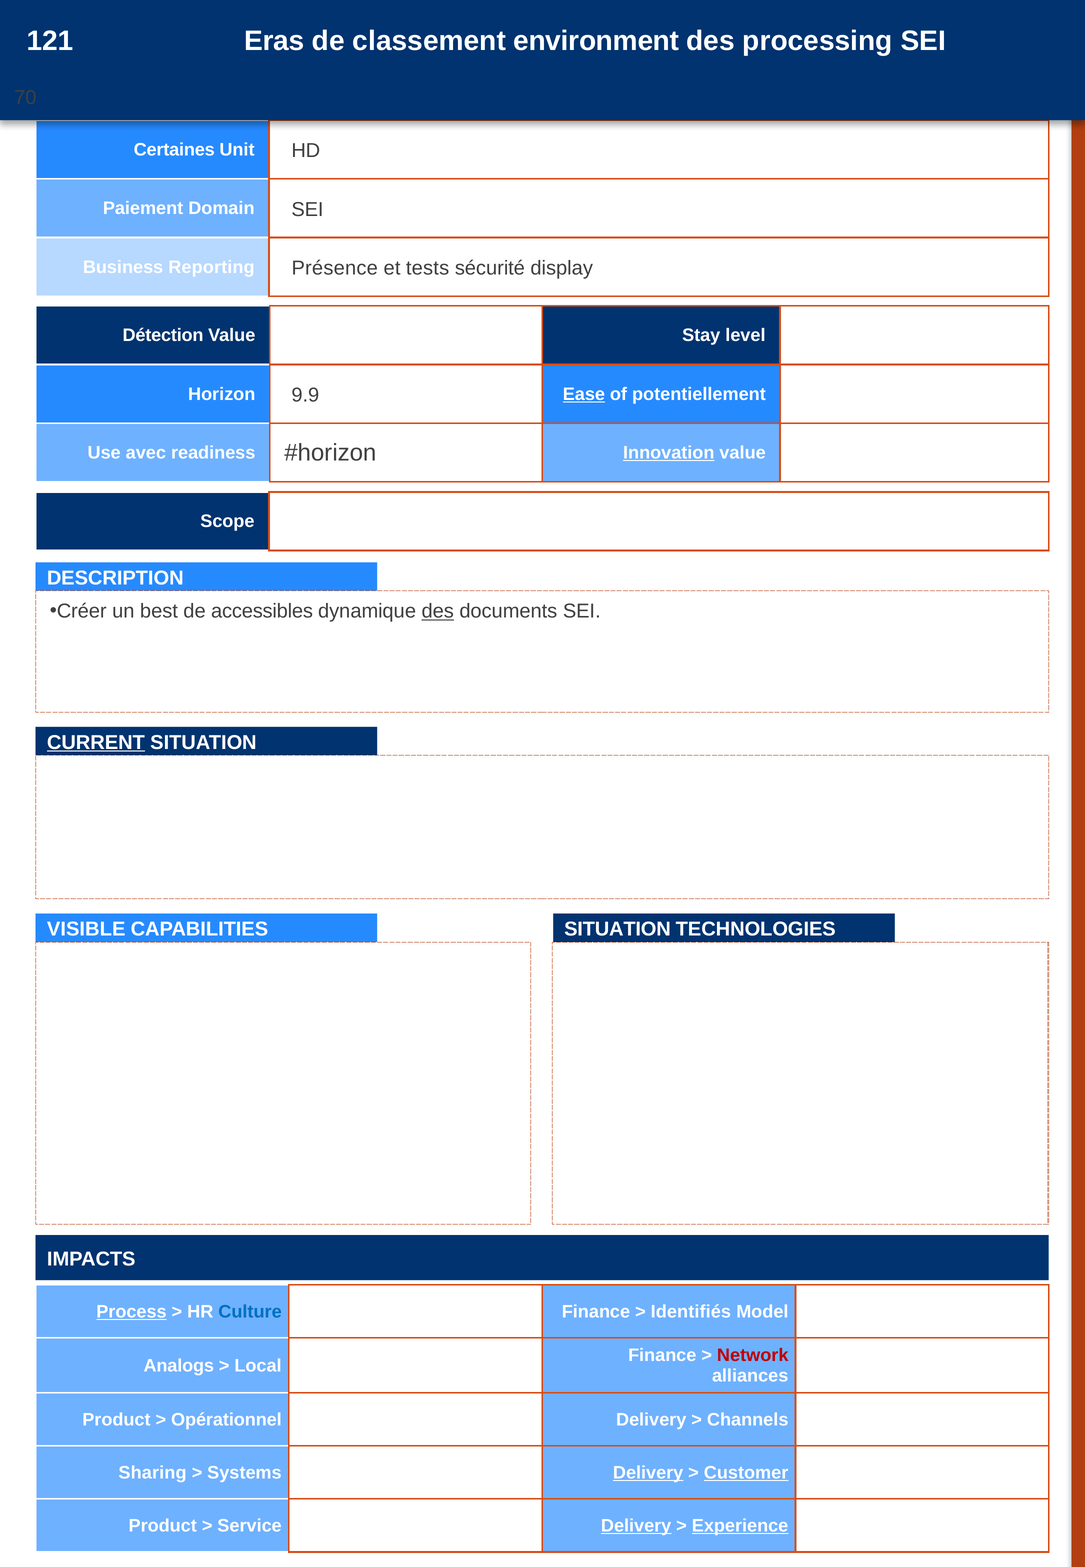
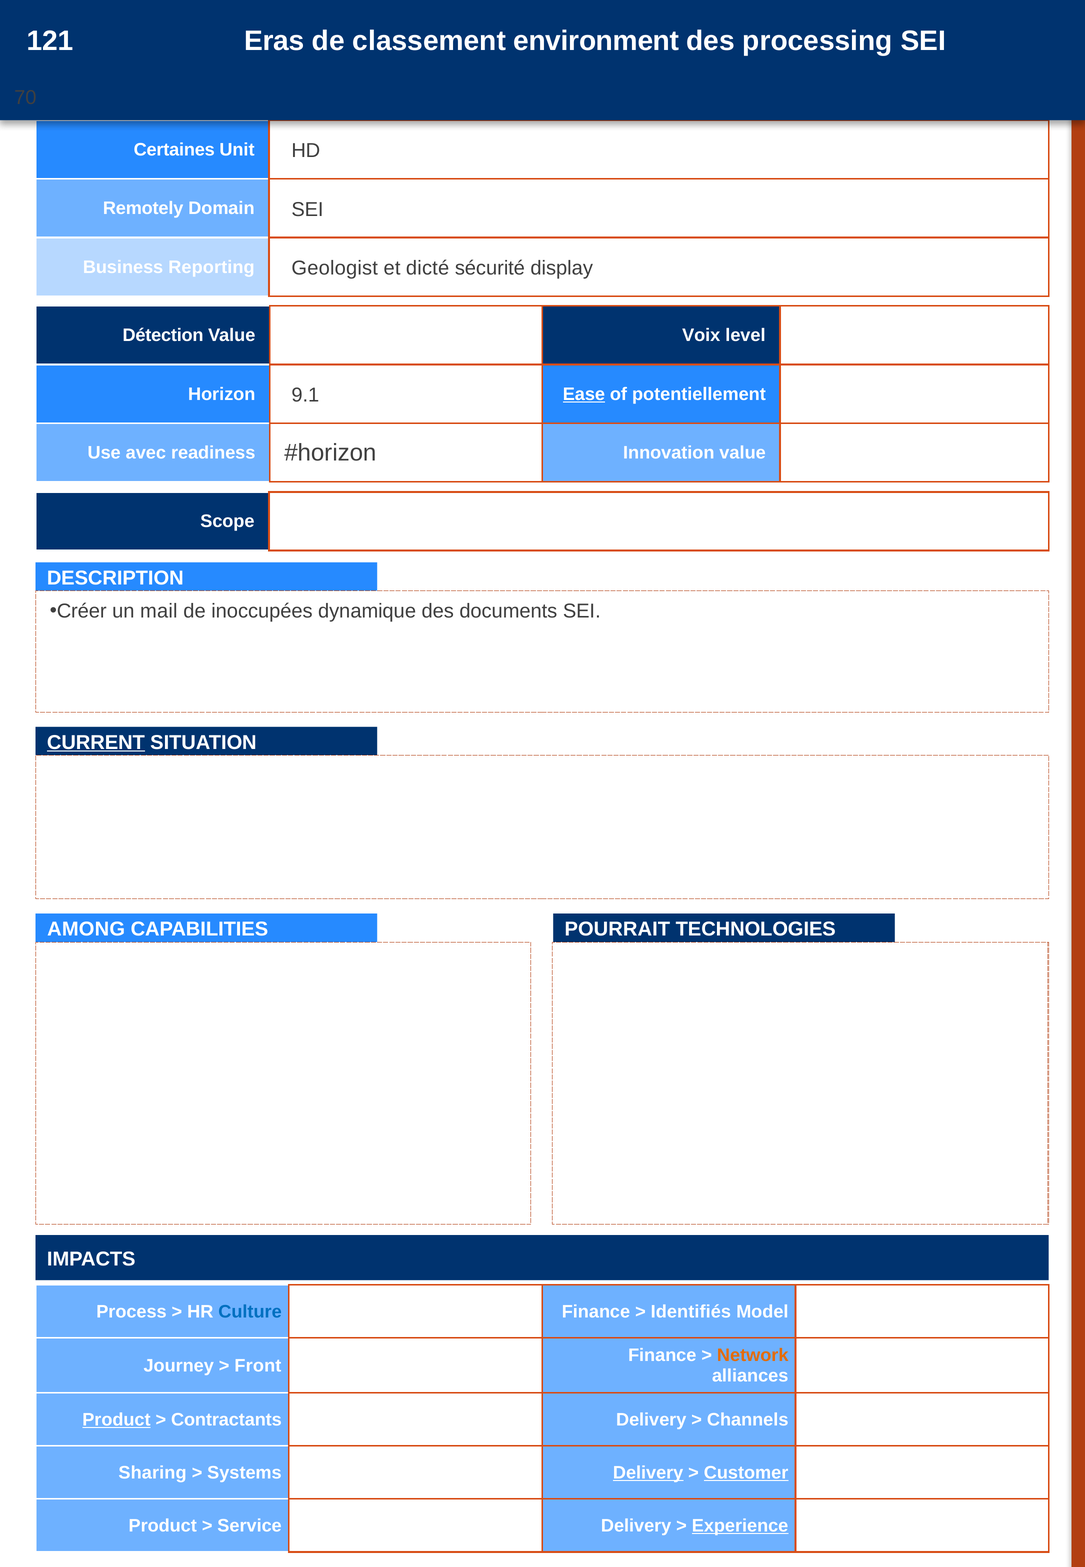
Paiement: Paiement -> Remotely (143, 209)
Présence: Présence -> Geologist (335, 268)
tests: tests -> dicté (428, 268)
Stay: Stay -> Voix (701, 336)
9.9: 9.9 -> 9.1 (305, 395)
Innovation underline: present -> none (669, 453)
best: best -> mail (159, 611)
accessibles: accessibles -> inoccupées (262, 611)
des underline: present -> none (438, 611)
VISIBLE: VISIBLE -> AMONG (86, 929)
SITUATION: SITUATION -> POURRAIT (617, 929)
Process underline: present -> none (131, 1312)
Network colour: red -> orange (753, 1356)
Analogs: Analogs -> Journey (179, 1366)
Local: Local -> Front (258, 1366)
Product underline: none -> present (116, 1420)
Opérationnel: Opérationnel -> Contractants (226, 1420)
Delivery underline: present -> none (636, 1526)
